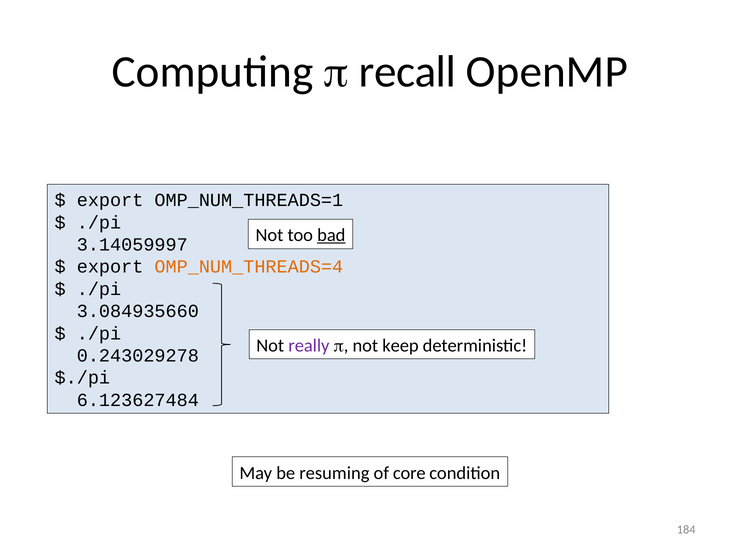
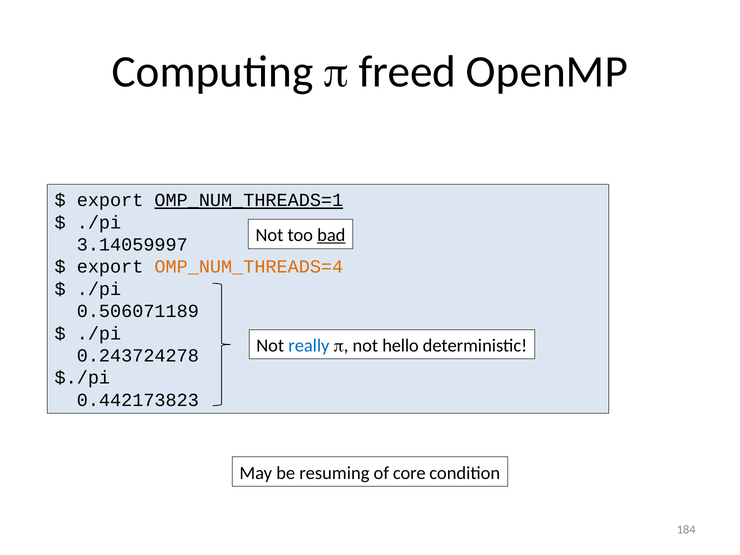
recall: recall -> freed (407, 72)
OMP_NUM_THREADS=1 underline: none -> present (249, 200)
3.084935660: 3.084935660 -> 0.506071189 (138, 311)
really colour: purple -> blue (309, 346)
keep: keep -> hello (401, 346)
0.243029278: 0.243029278 -> 0.243724278 (138, 356)
6.123627484: 6.123627484 -> 0.442173823 (138, 400)
